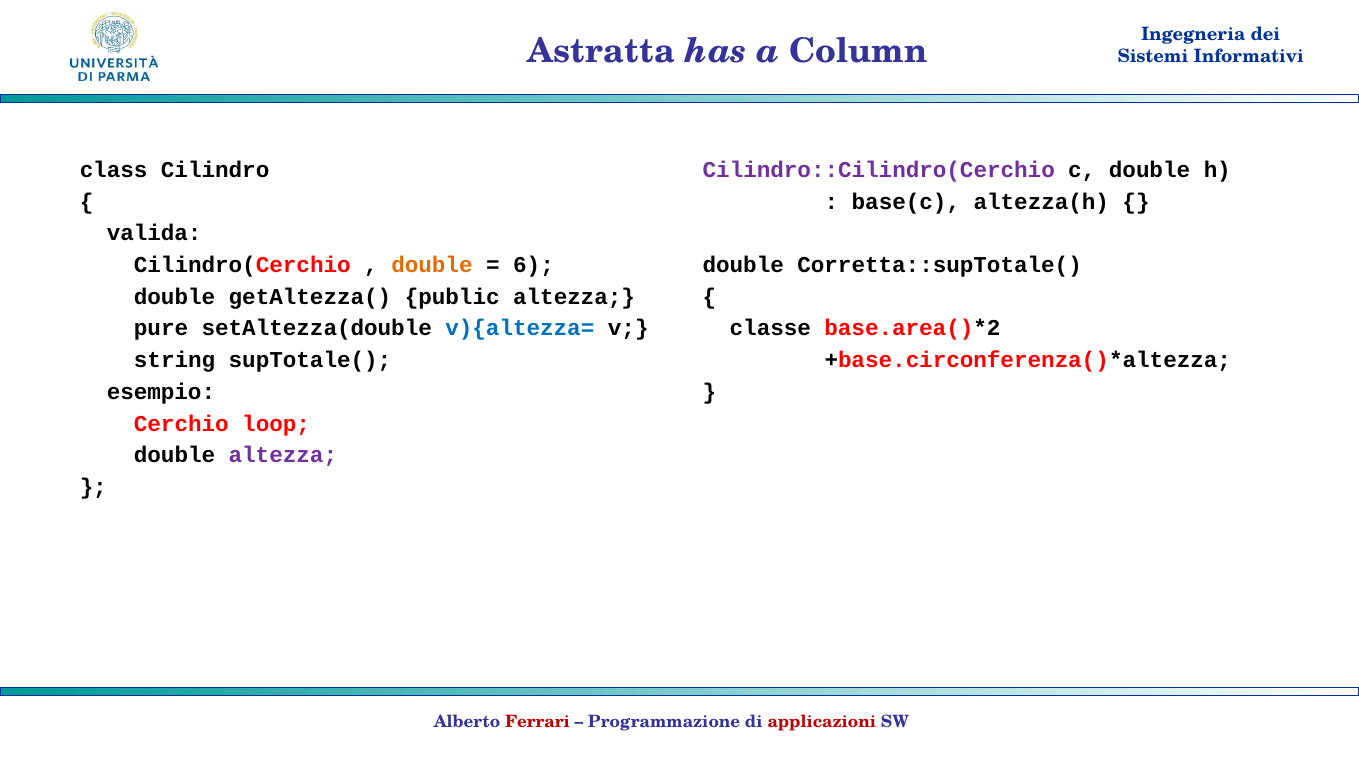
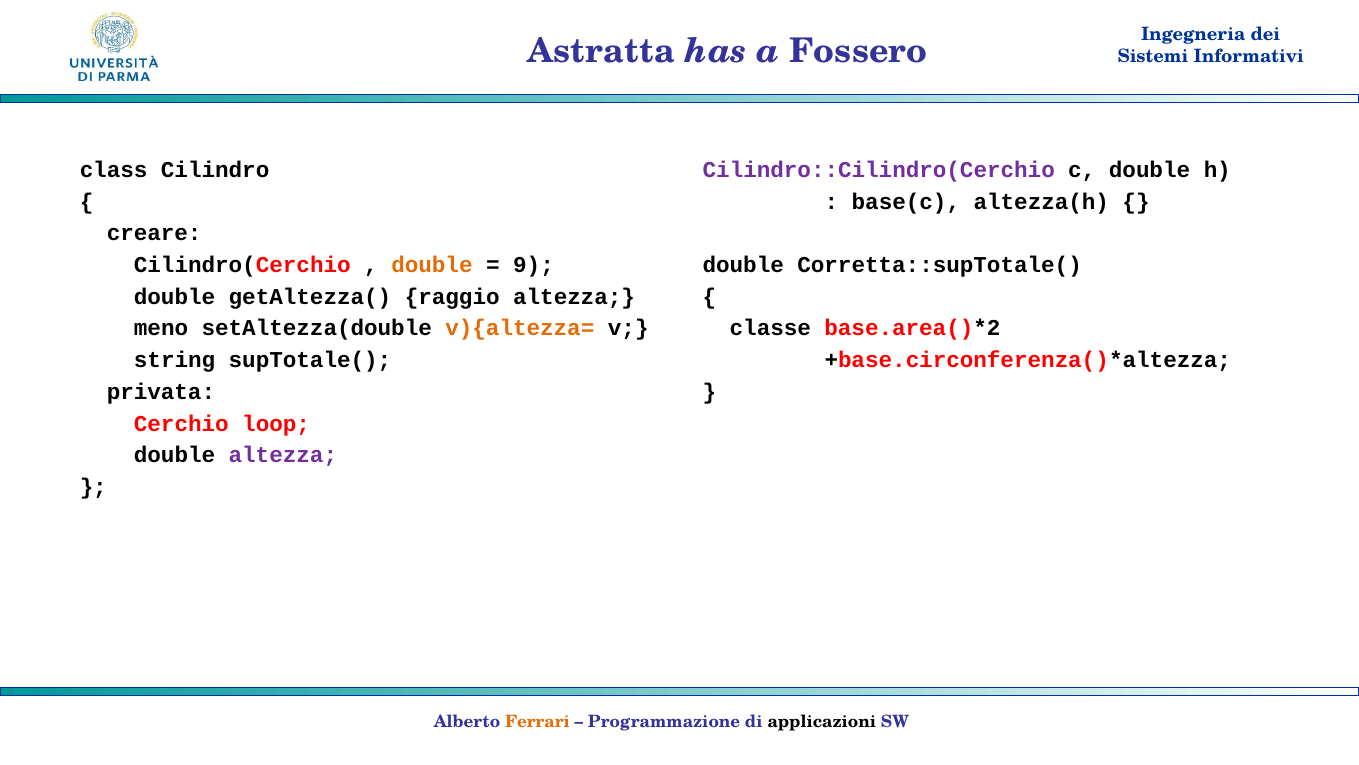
Column: Column -> Fossero (858, 51)
valida: valida -> creare (154, 233)
6: 6 -> 9 (533, 265)
public: public -> raggio (452, 297)
pure: pure -> meno (161, 328)
v){altezza= colour: blue -> orange (520, 328)
esempio: esempio -> privata (161, 392)
Ferrari colour: red -> orange (537, 721)
applicazioni colour: red -> black (822, 721)
